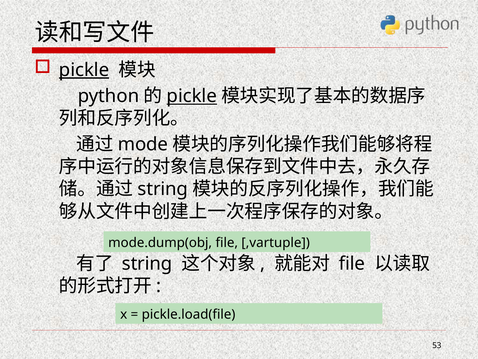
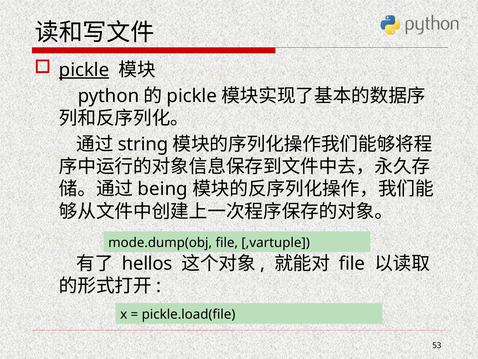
pickle underline: present -> none (192, 96)
mode: mode -> string (143, 144)
string: string -> being (163, 189)
string: string -> hellos (147, 263)
